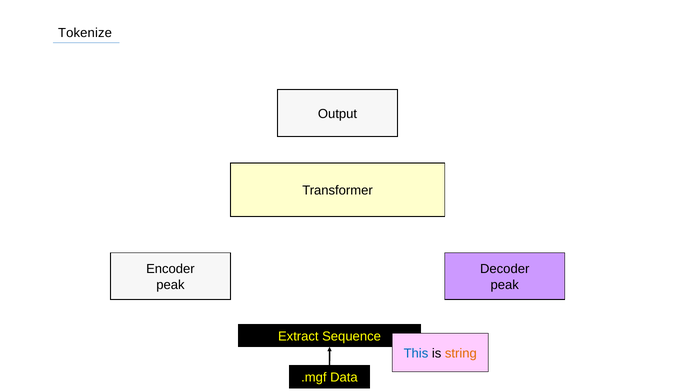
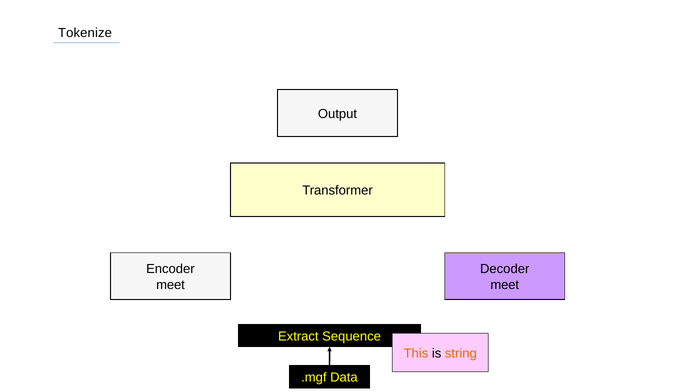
peak: peak -> meet (170, 284)
peak: peak -> meet (505, 284)
This colour: blue -> orange (416, 353)
